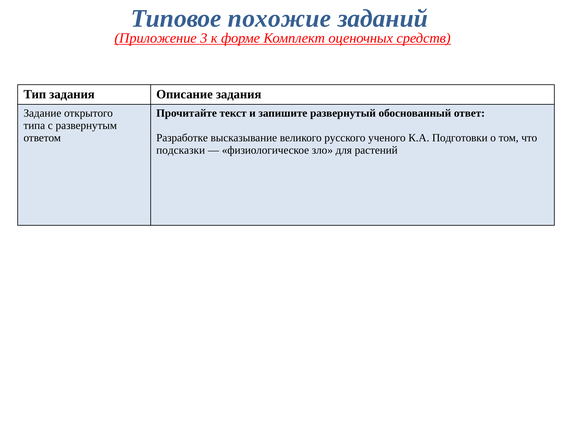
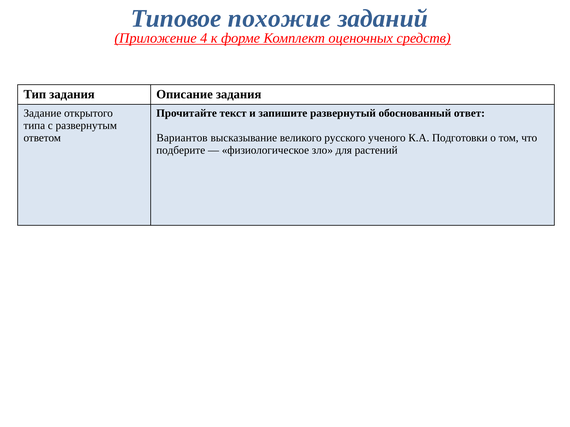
3: 3 -> 4 (204, 38)
Разработке: Разработке -> Вариантов (182, 138)
подсказки: подсказки -> подберите (181, 150)
